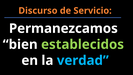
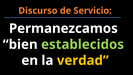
verdad colour: light blue -> yellow (83, 60)
